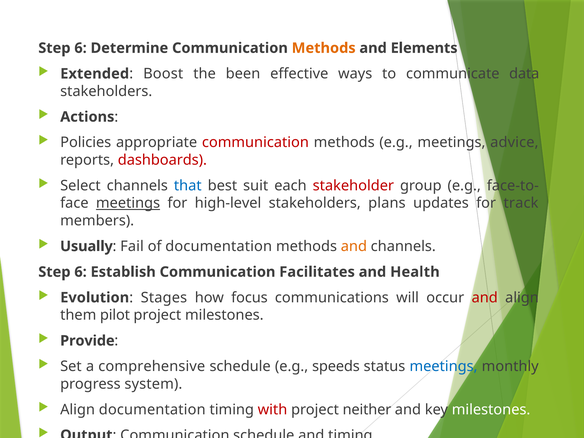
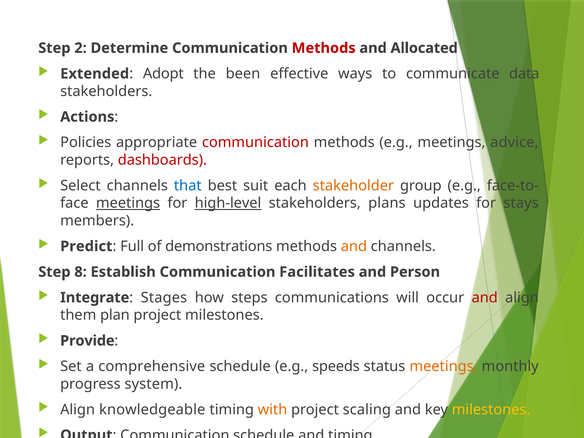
6: 6 -> 2 (81, 48)
Methods colour: orange -> red (324, 48)
Elements: Elements -> Allocated (424, 48)
Boost: Boost -> Adopt (163, 74)
stakeholder colour: red -> orange (353, 186)
high-level underline: none -> present (228, 203)
track: track -> stays (521, 203)
Usually: Usually -> Predict (86, 246)
Fail: Fail -> Full (132, 246)
of documentation: documentation -> demonstrations (219, 246)
6: 6 -> 8 (81, 272)
Health: Health -> Person (415, 272)
Evolution: Evolution -> Integrate (95, 298)
focus: focus -> steps (249, 298)
pilot: pilot -> plan (115, 315)
meetings colour: blue -> orange (444, 366)
Align documentation: documentation -> knowledgeable (152, 410)
with colour: red -> orange (273, 410)
neither: neither -> scaling (367, 410)
milestones colour: white -> yellow (491, 410)
